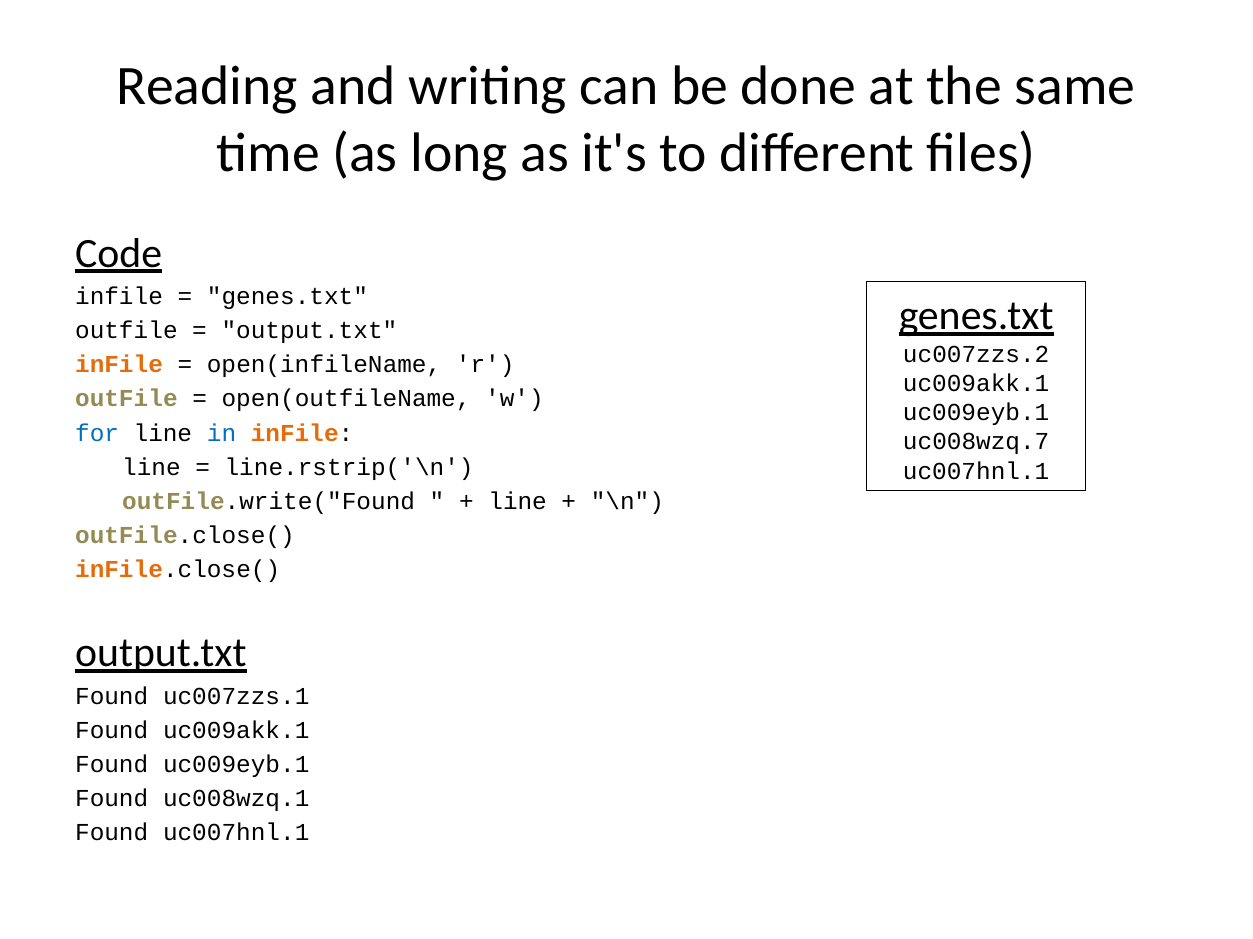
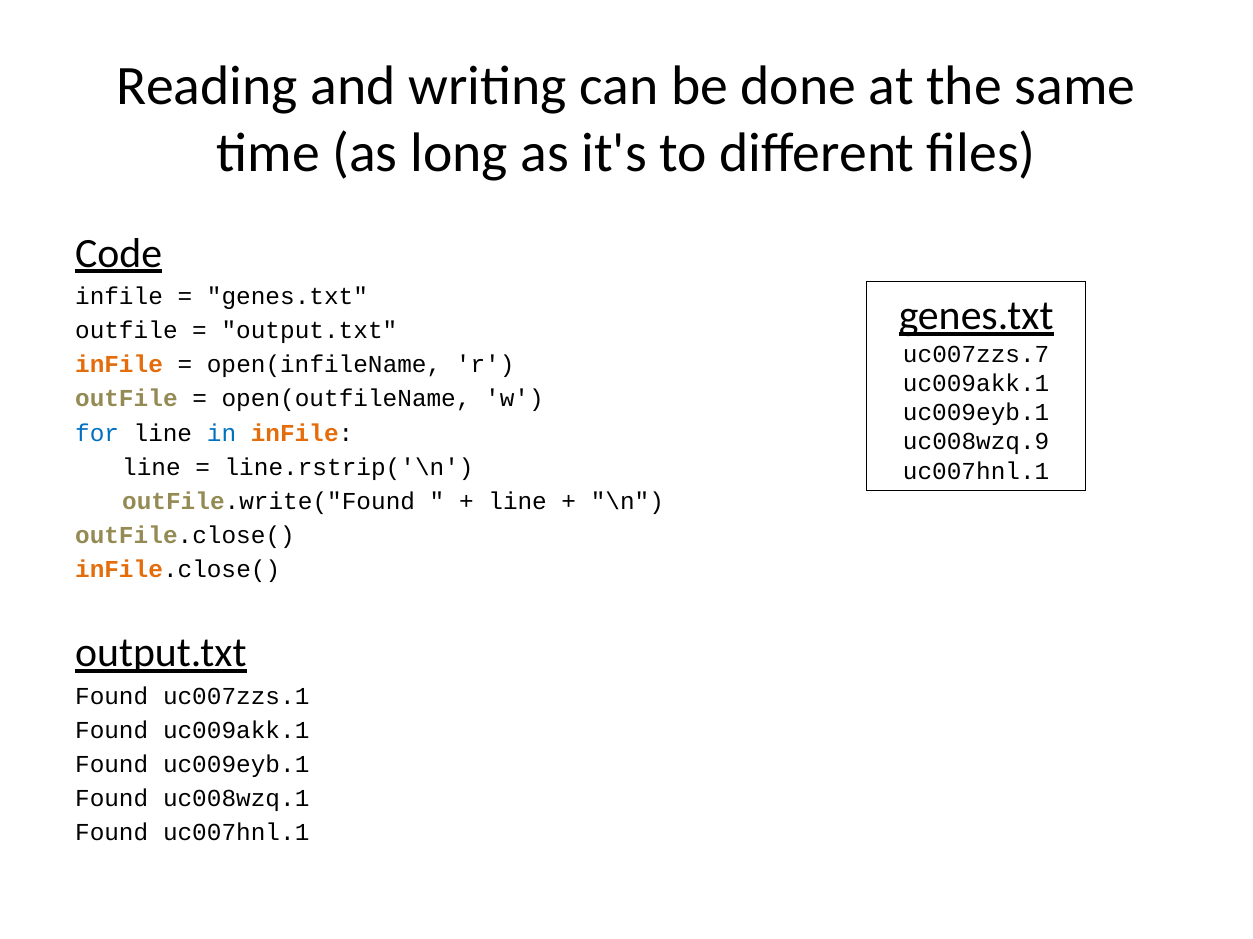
uc007zzs.2: uc007zzs.2 -> uc007zzs.7 (976, 355)
uc008wzq.7: uc008wzq.7 -> uc008wzq.9 (976, 442)
